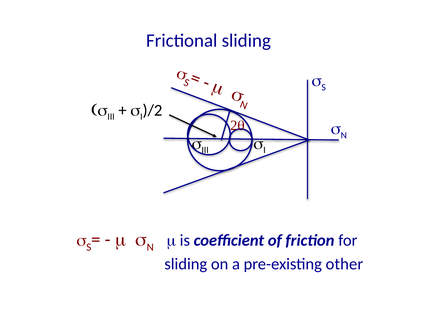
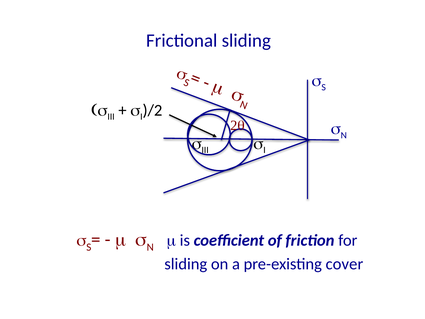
other: other -> cover (344, 264)
